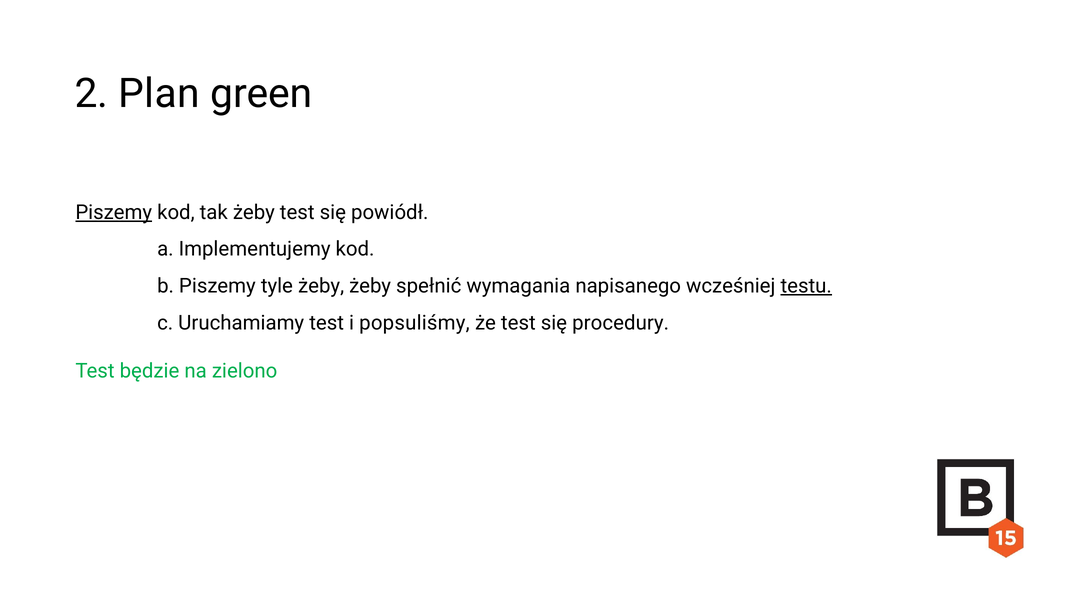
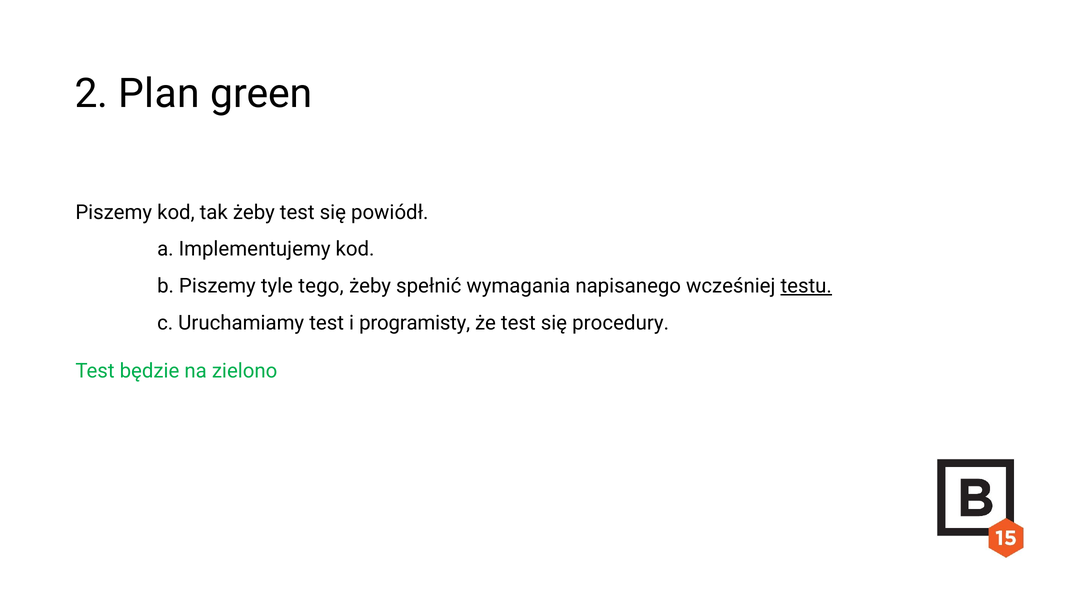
Piszemy underline: present -> none (114, 212)
tyle żeby: żeby -> tego (321, 286)
popsuliśmy: popsuliśmy -> programisty (415, 323)
